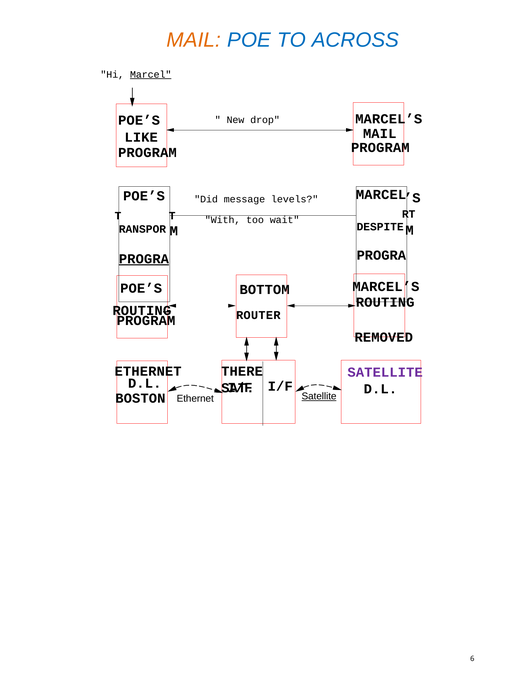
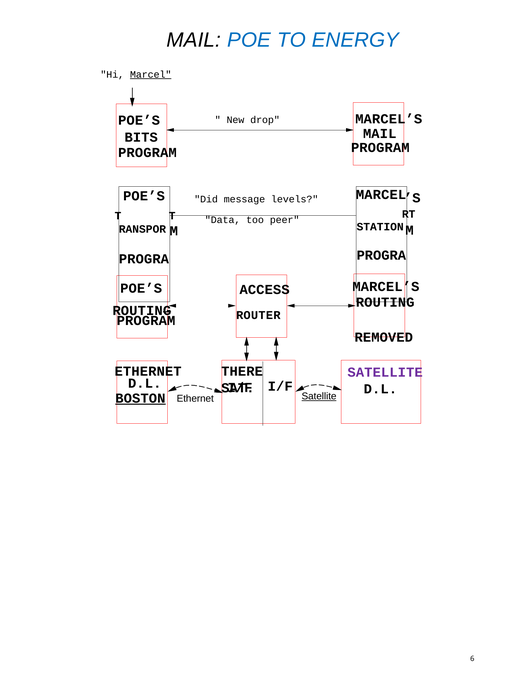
MAIL colour: orange -> black (194, 40)
ACROSS: ACROSS -> ENERGY (355, 40)
LIKE: LIKE -> BITS (141, 137)
With: With -> Data (223, 220)
wait: wait -> peer (285, 220)
DESPITE: DESPITE -> STATION (380, 227)
PROGRA underline: present -> none (144, 259)
BOTTOM: BOTTOM -> ACCESS (265, 290)
BOSTON underline: none -> present (140, 398)
